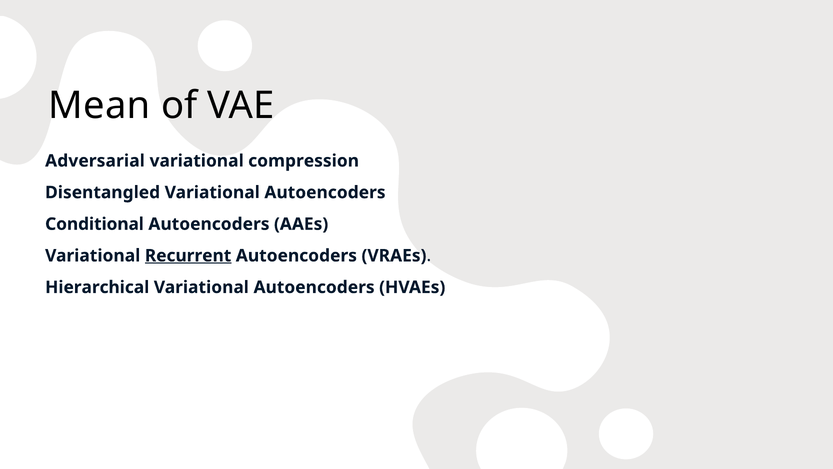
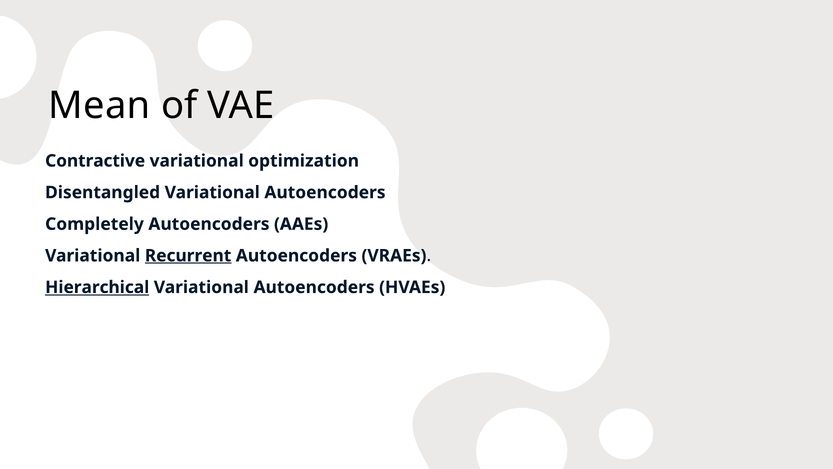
Adversarial: Adversarial -> Contractive (95, 161)
compression: compression -> optimization (304, 161)
Conditional: Conditional -> Completely (94, 224)
Hierarchical underline: none -> present (97, 287)
